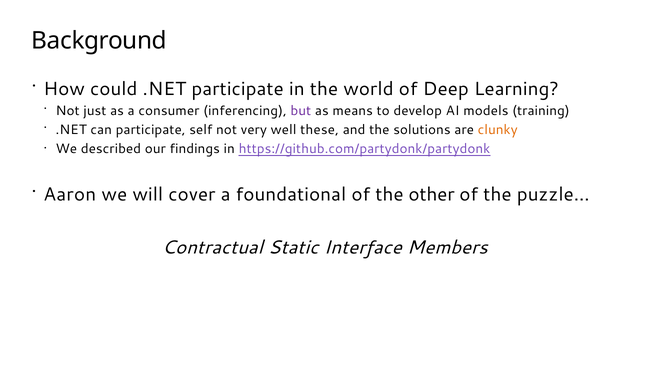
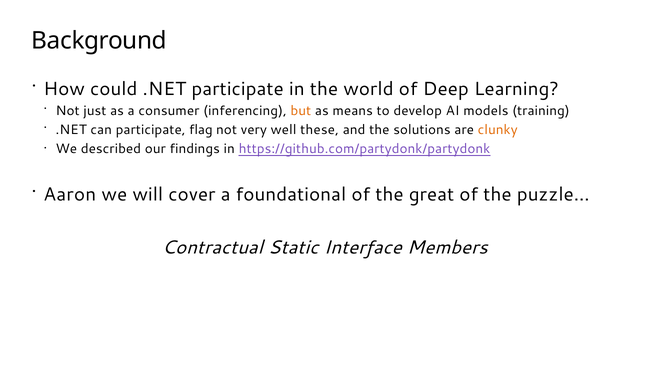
but colour: purple -> orange (301, 111)
self: self -> flag (201, 130)
other: other -> great (431, 195)
